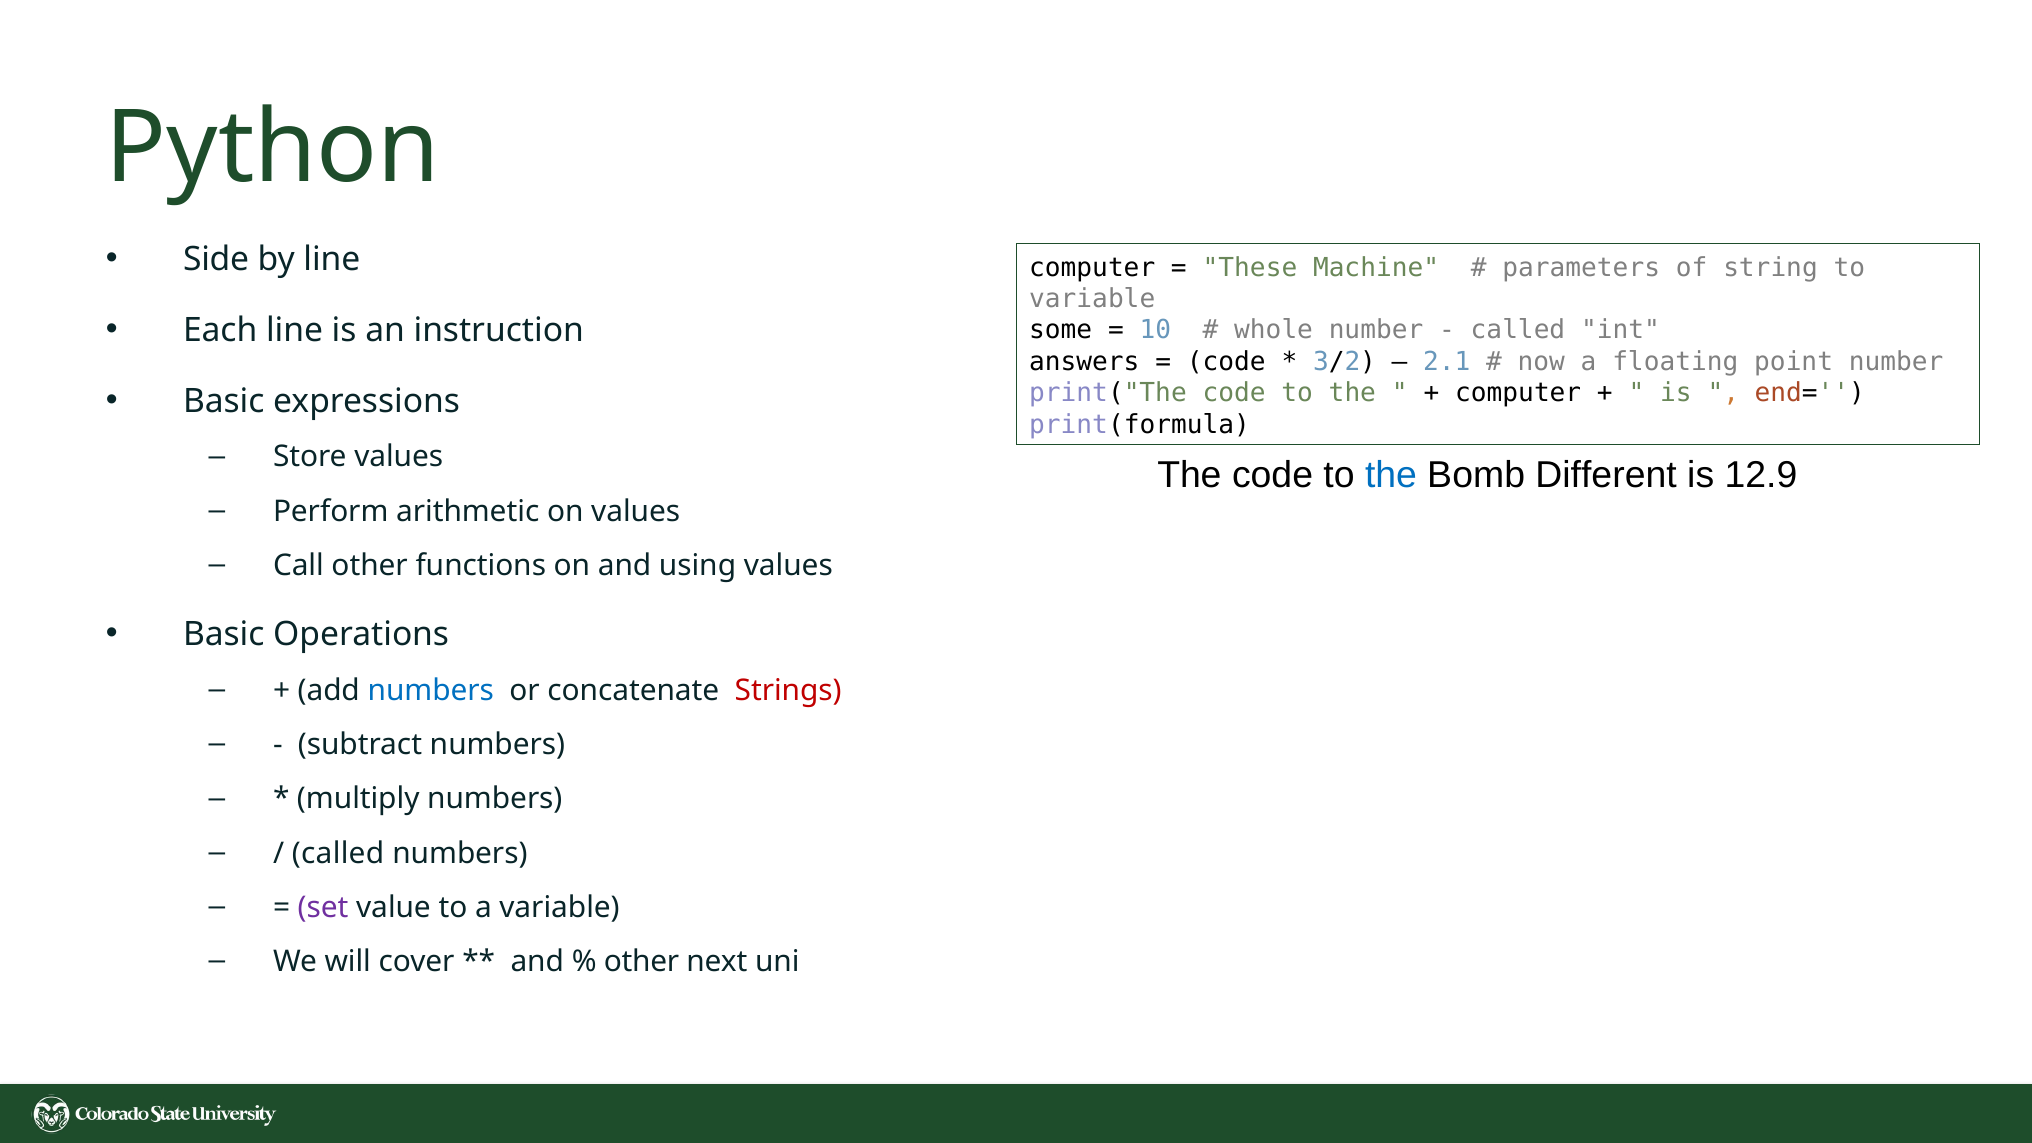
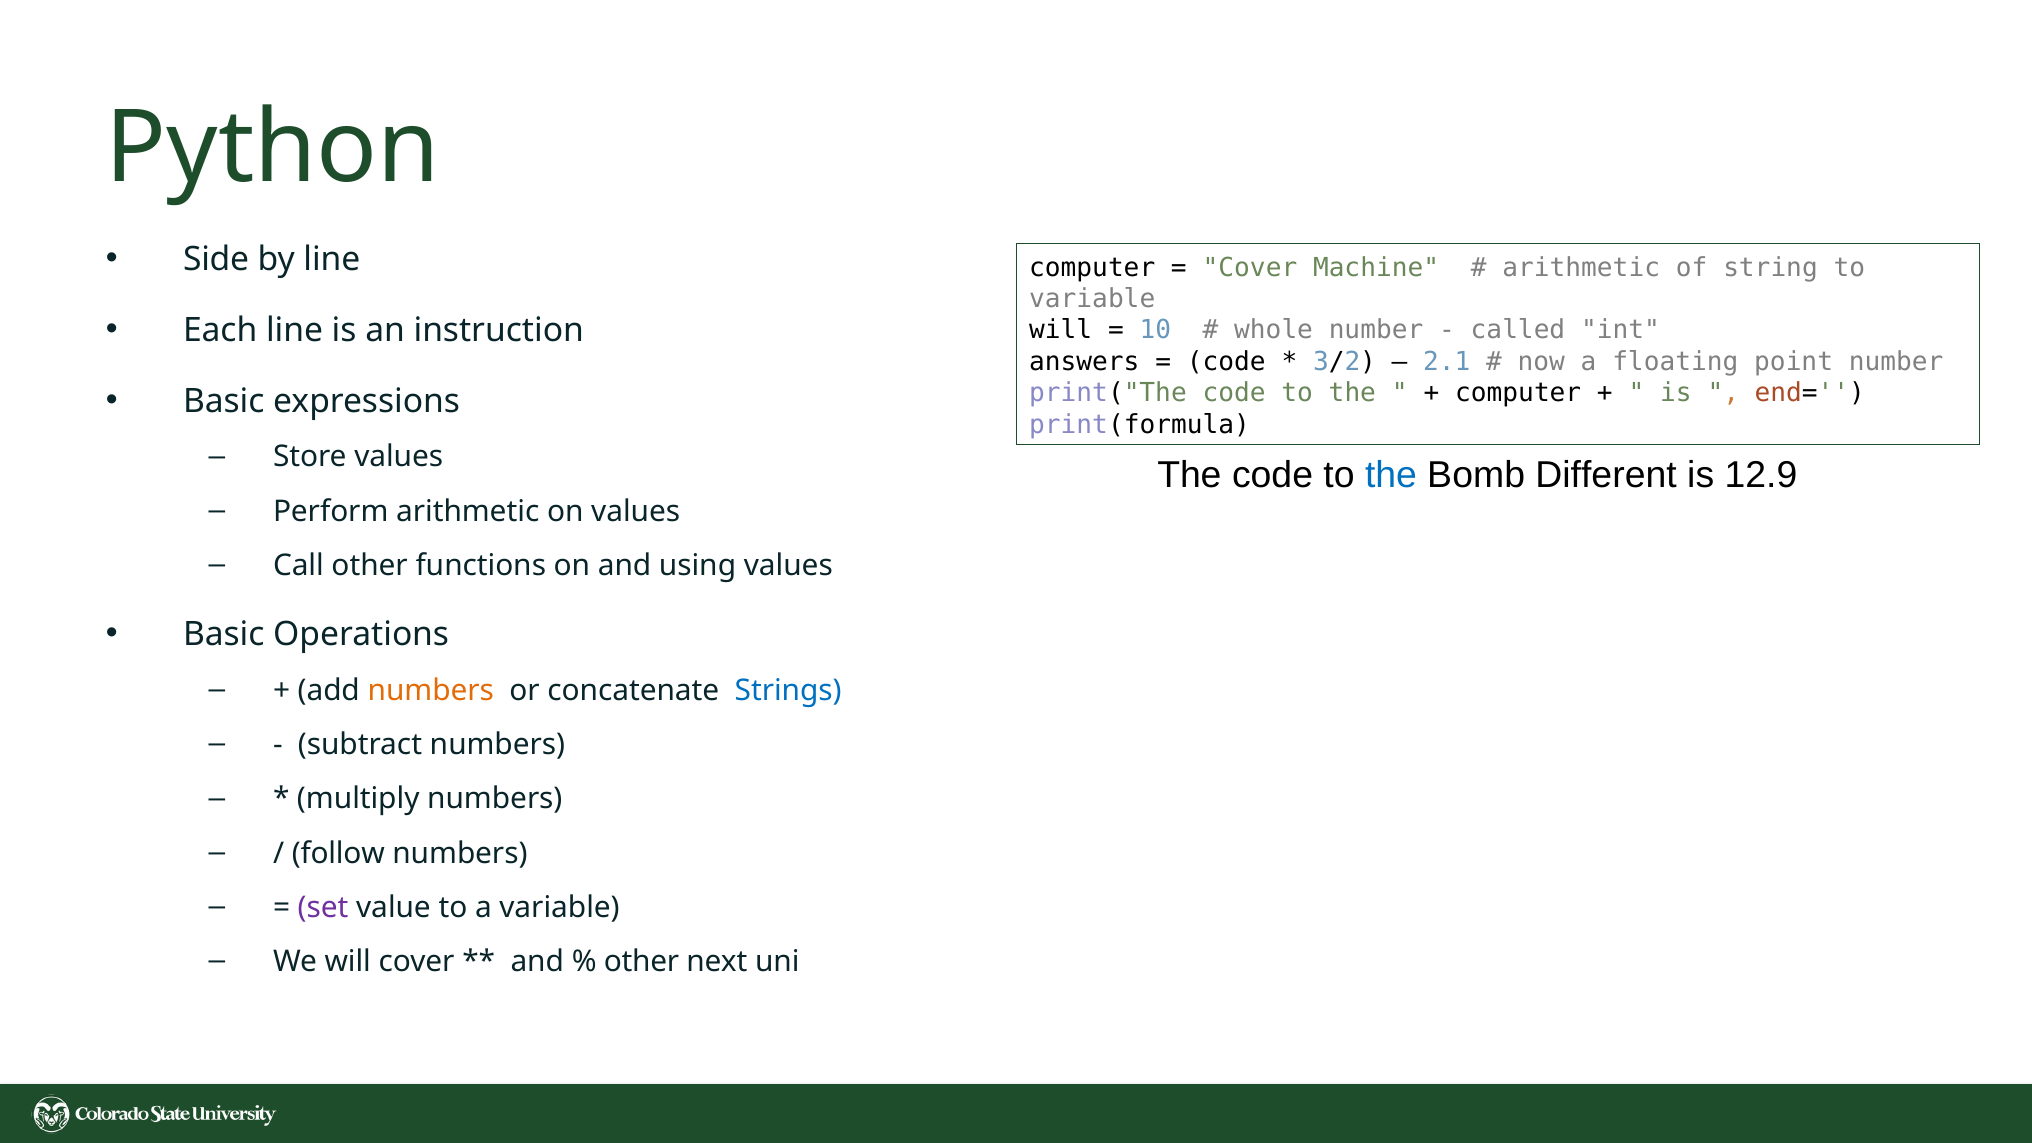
These: These -> Cover (1250, 267)
parameters: parameters -> arithmetic (1581, 267)
some: some -> will (1061, 330)
numbers colour: blue -> orange (431, 691)
Strings colour: red -> blue (788, 691)
called: called -> follow (338, 853)
